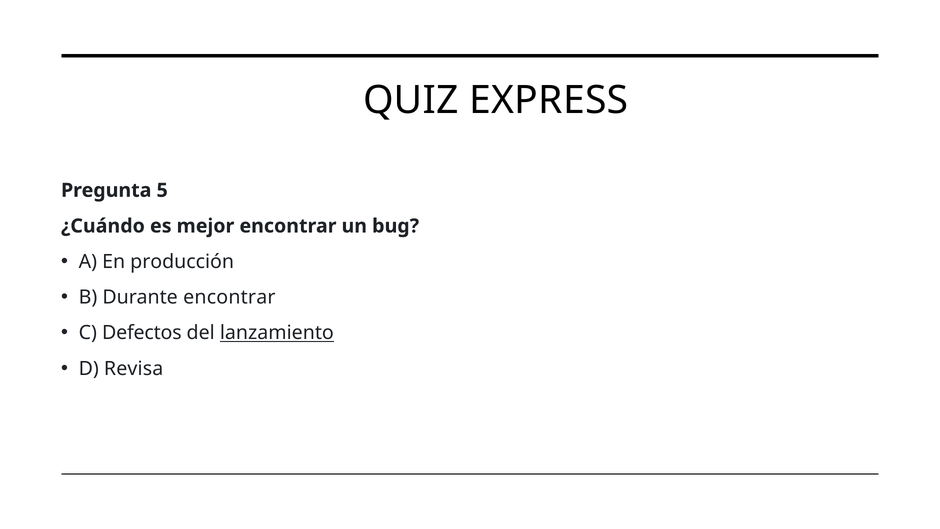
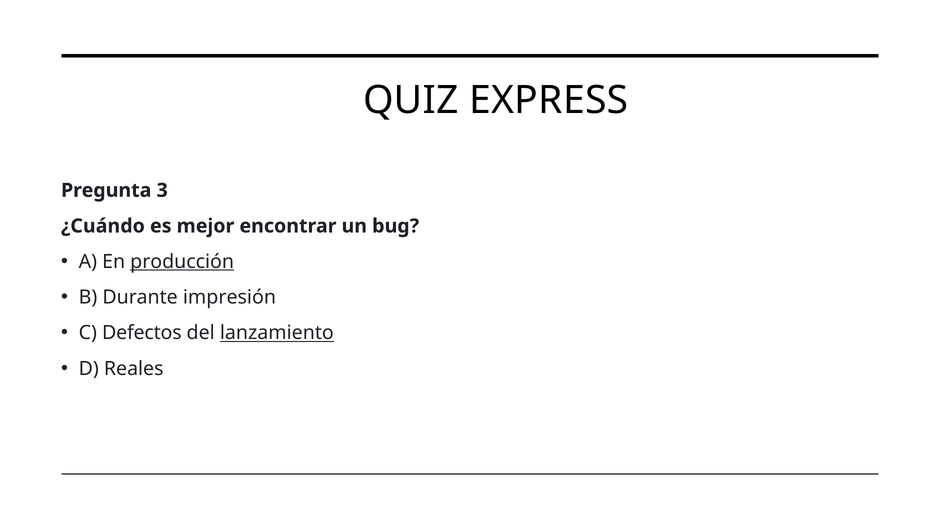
5: 5 -> 3 (162, 190)
producción underline: none -> present (182, 262)
Durante encontrar: encontrar -> impresión (229, 297)
Revisa: Revisa -> Reales (134, 368)
